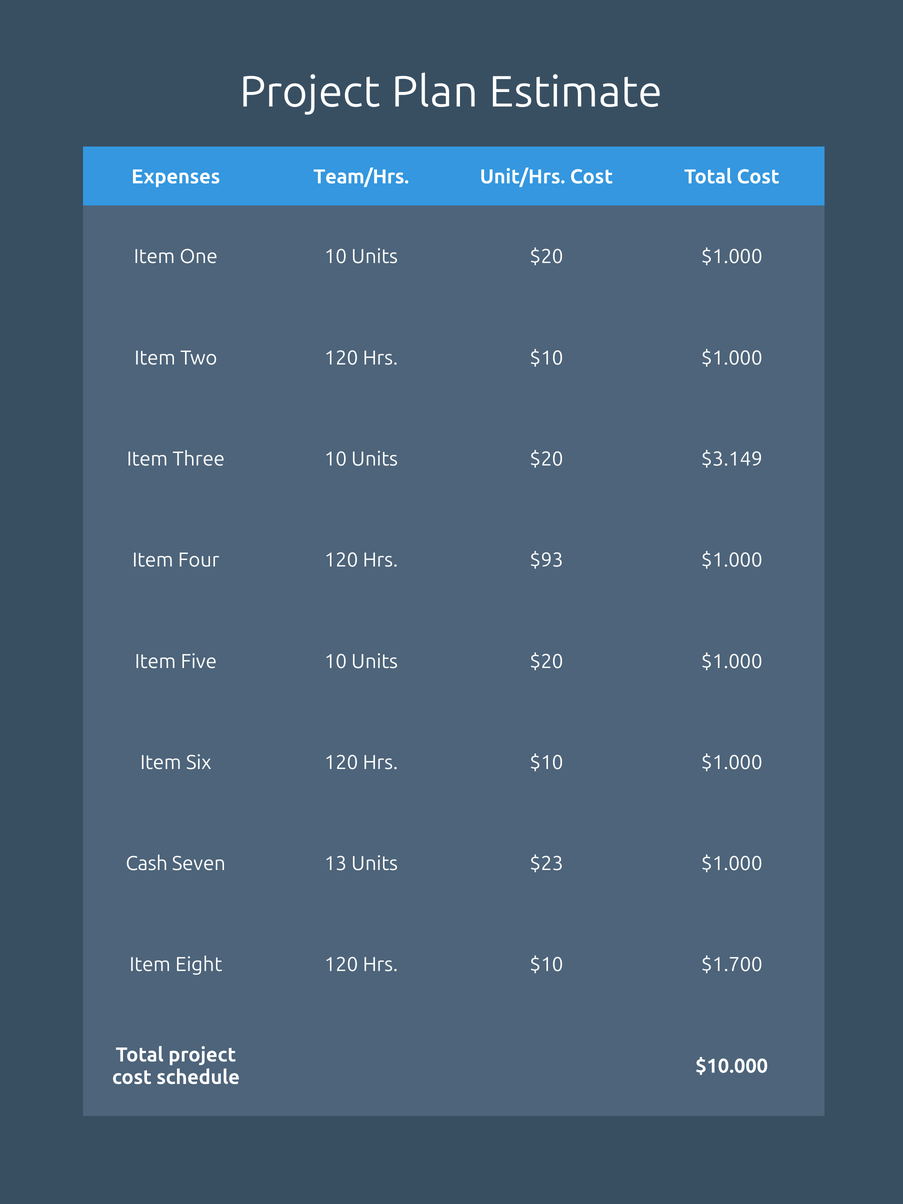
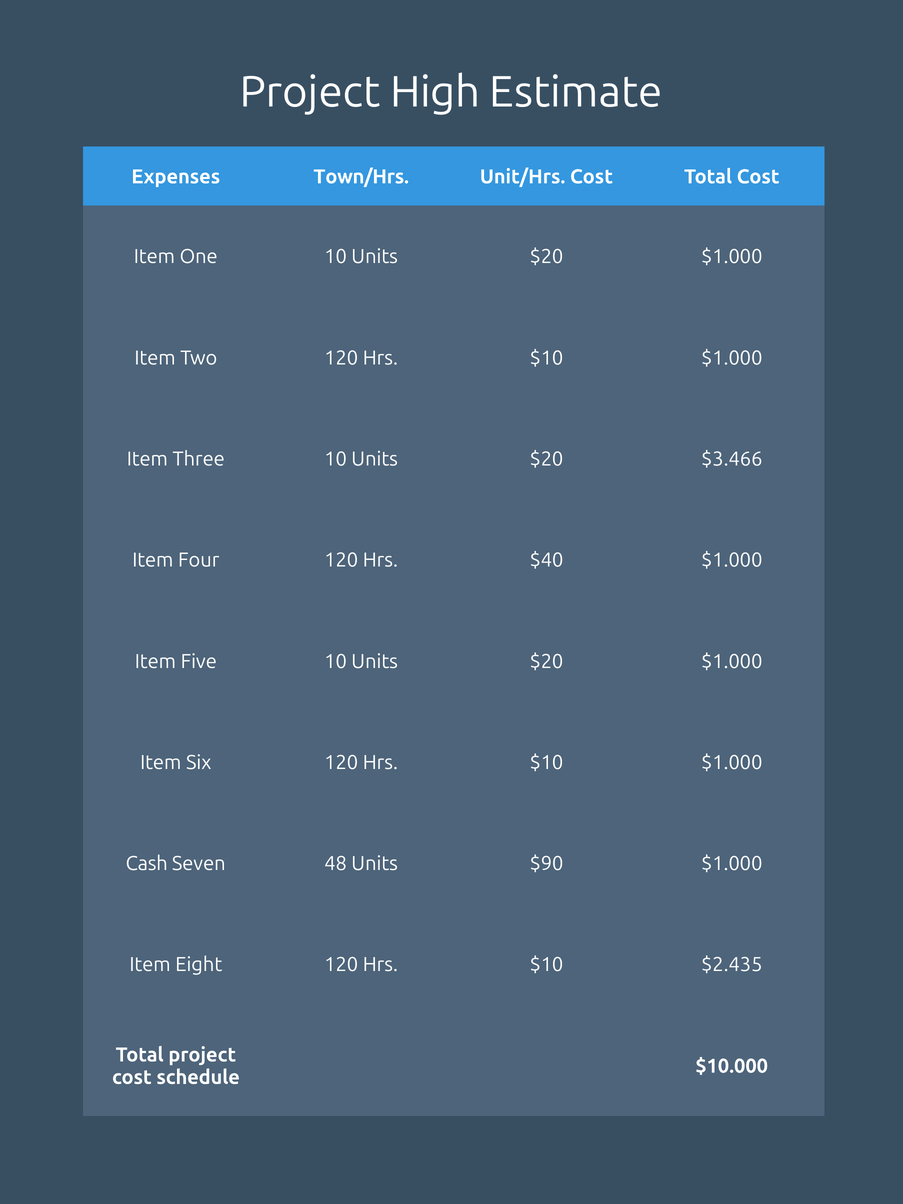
Plan: Plan -> High (435, 92)
Team/Hrs: Team/Hrs -> Town/Hrs (361, 177)
$3.149: $3.149 -> $3.466 (732, 459)
$93: $93 -> $40 (546, 560)
13: 13 -> 48 (336, 864)
$23: $23 -> $90 (546, 864)
$1.700: $1.700 -> $2.435 (732, 965)
